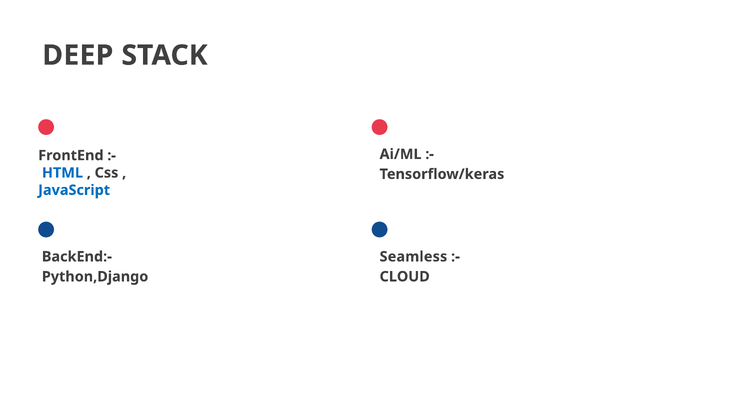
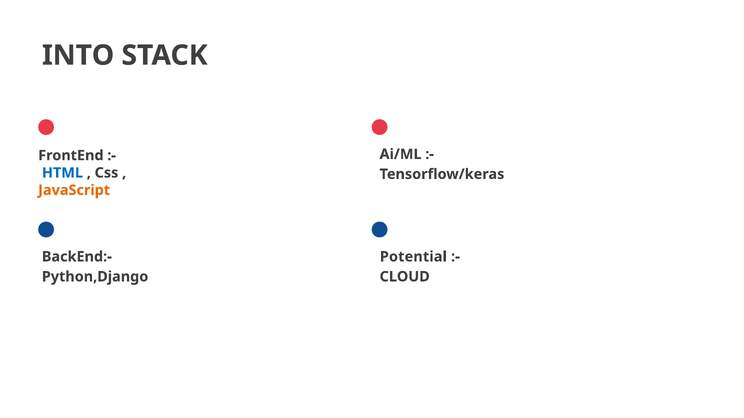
DEEP: DEEP -> INTO (78, 55)
JavaScript colour: blue -> orange (74, 190)
Seamless: Seamless -> Potential (413, 257)
